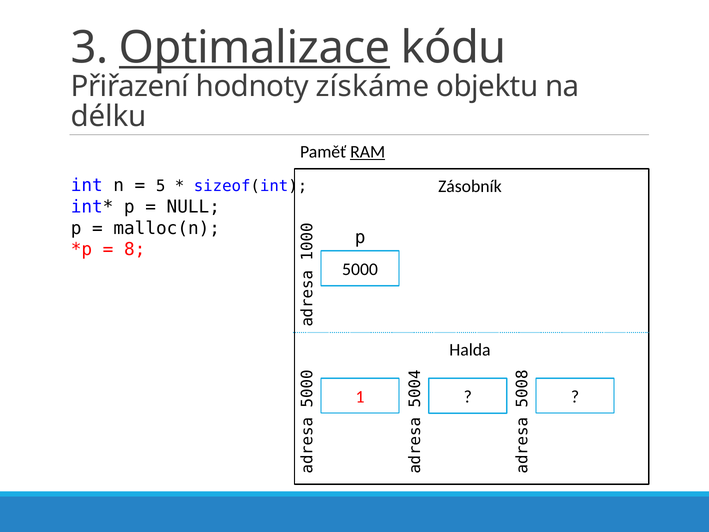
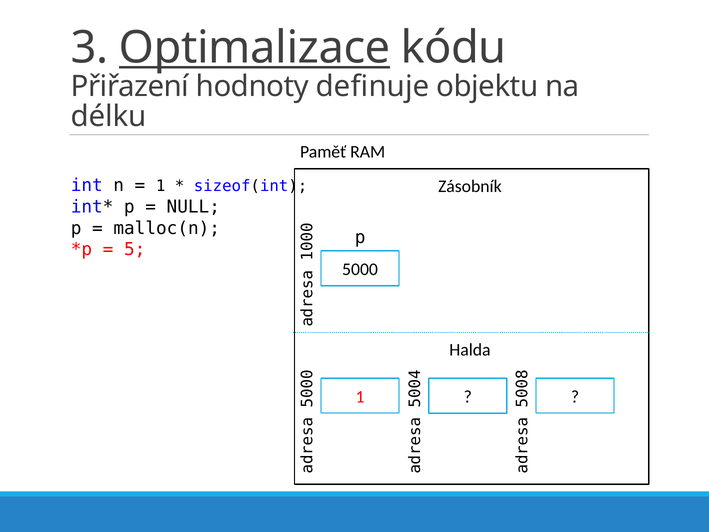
získáme: získáme -> definuje (373, 86)
RAM underline: present -> none (368, 152)
5: 5 -> 1 (161, 186)
8: 8 -> 5 (135, 249)
